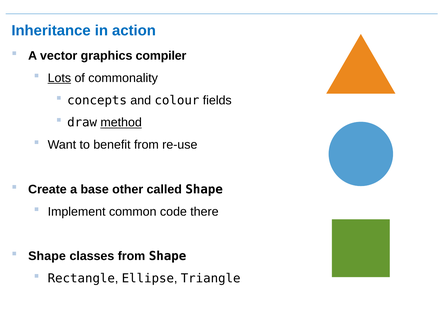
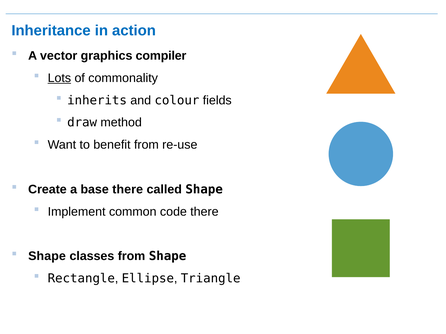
concepts: concepts -> inherits (97, 100)
method underline: present -> none (121, 123)
base other: other -> there (128, 190)
